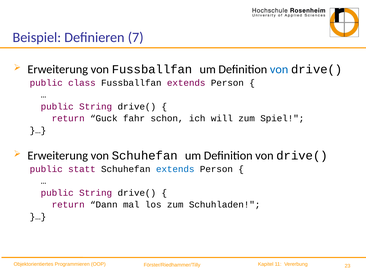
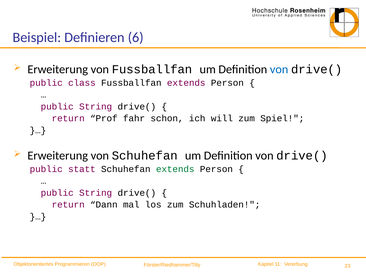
7: 7 -> 6 (136, 37)
Guck: Guck -> Prof (104, 119)
extends colour: blue -> green (175, 169)
